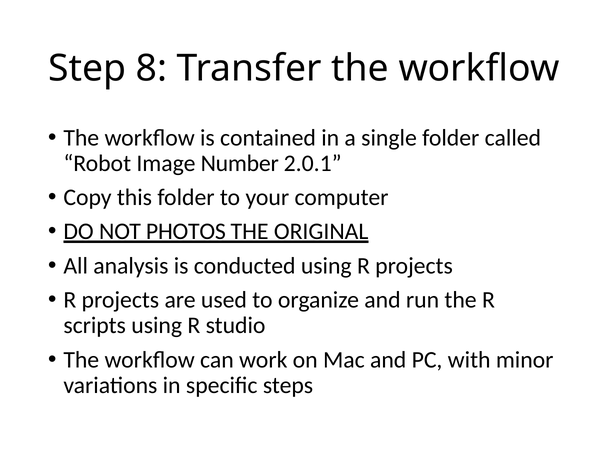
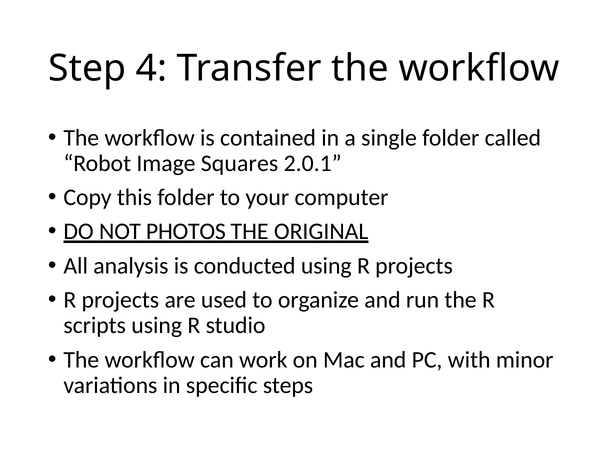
8: 8 -> 4 (151, 68)
Number: Number -> Squares (240, 163)
